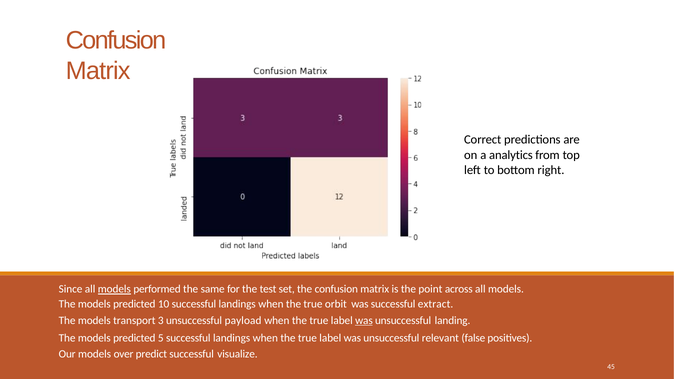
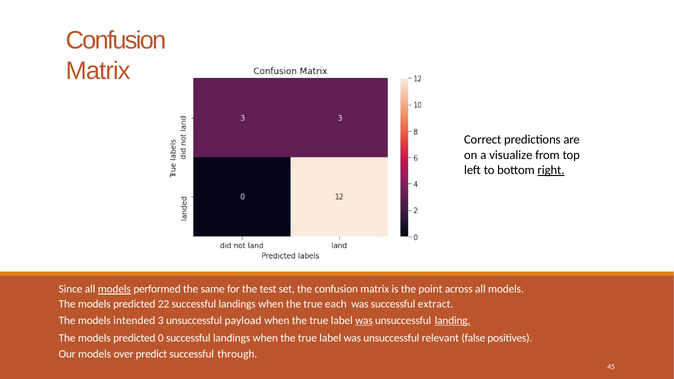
analytics: analytics -> visualize (511, 155)
right underline: none -> present (551, 170)
10: 10 -> 22 (164, 304)
orbit: orbit -> each (336, 304)
transport: transport -> intended (134, 321)
landing underline: none -> present (453, 321)
5: 5 -> 0 (161, 338)
visualize: visualize -> through (237, 354)
